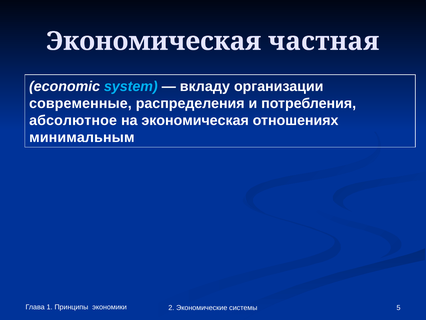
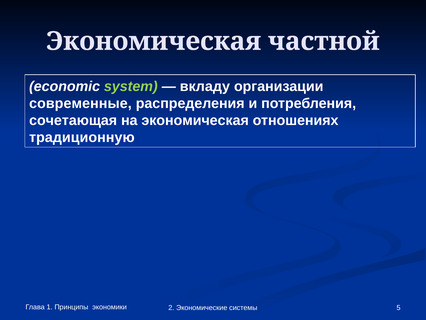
частная: частная -> частной (324, 41)
system colour: light blue -> light green (131, 86)
абсолютное: абсолютное -> сочетающая (73, 120)
минимальным: минимальным -> традиционную (82, 137)
